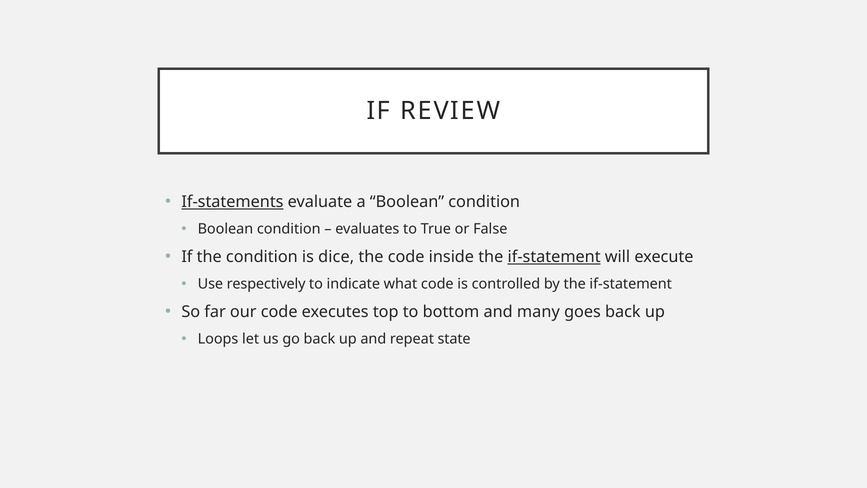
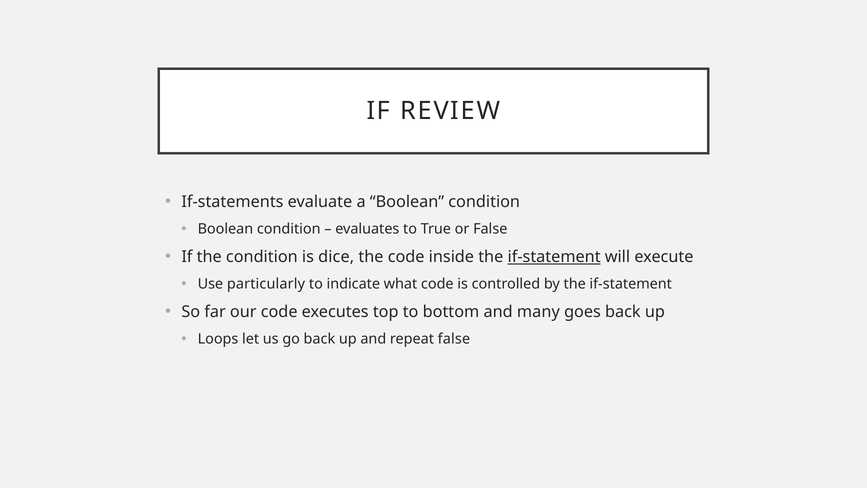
If-statements underline: present -> none (232, 202)
respectively: respectively -> particularly (266, 284)
repeat state: state -> false (454, 339)
